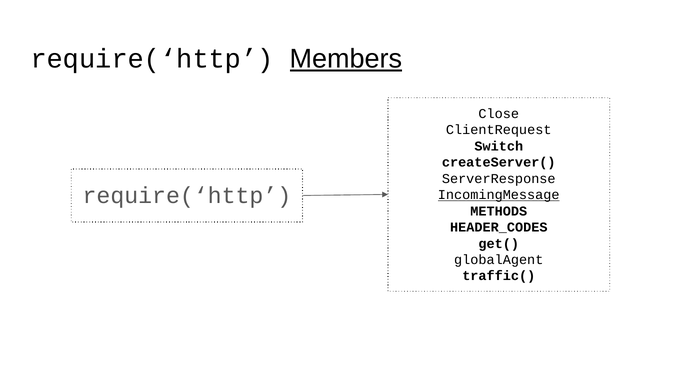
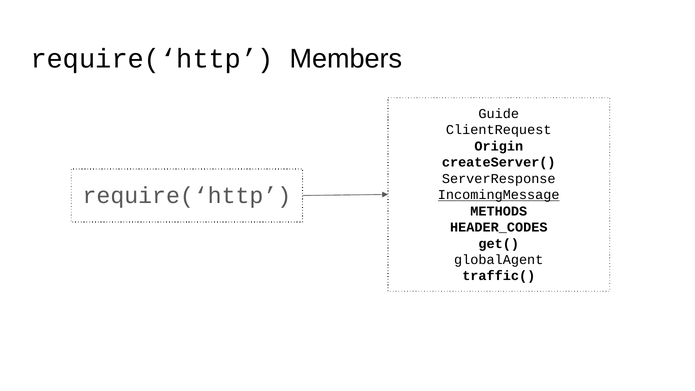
Members underline: present -> none (346, 59)
Close: Close -> Guide (499, 114)
Switch: Switch -> Origin (499, 146)
